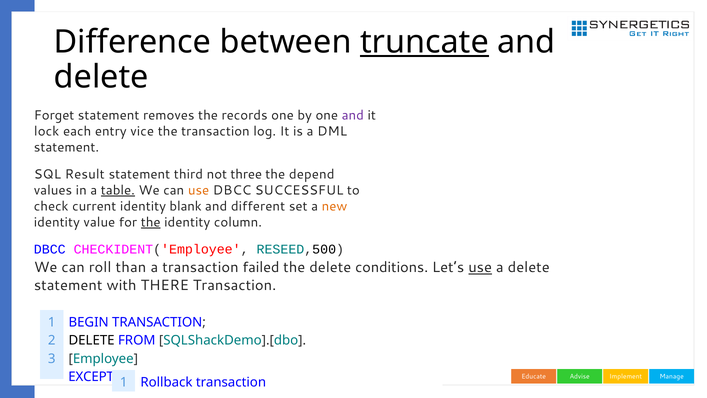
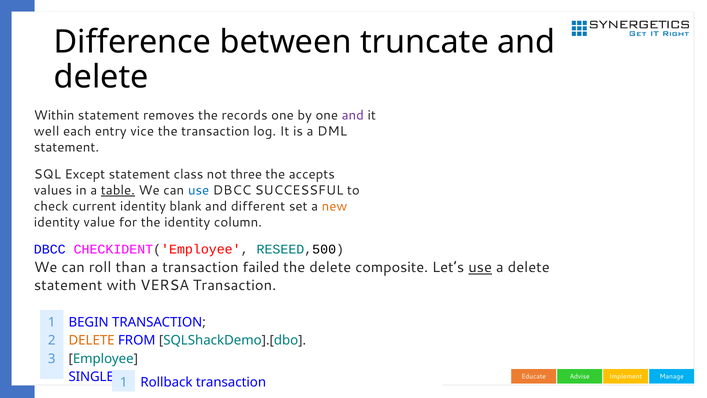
truncate underline: present -> none (424, 42)
Forget: Forget -> Within (54, 115)
lock: lock -> well (47, 131)
Result: Result -> Except (85, 174)
third: third -> class (189, 174)
depend: depend -> accepts (312, 174)
use colour: orange -> blue (199, 190)
the underline: present -> none (151, 222)
conditions: conditions -> composite (392, 267)
THERE: THERE -> VERSA (165, 285)
DELETE colour: black -> orange (92, 340)
EXCEPT: EXCEPT -> SINGLE (91, 376)
